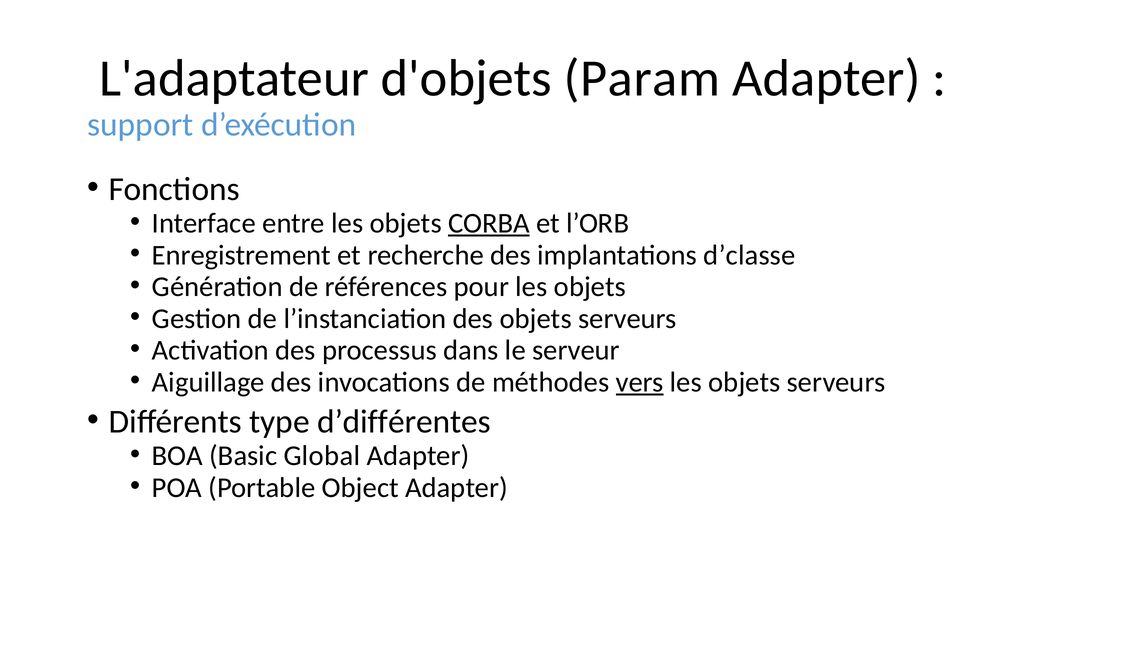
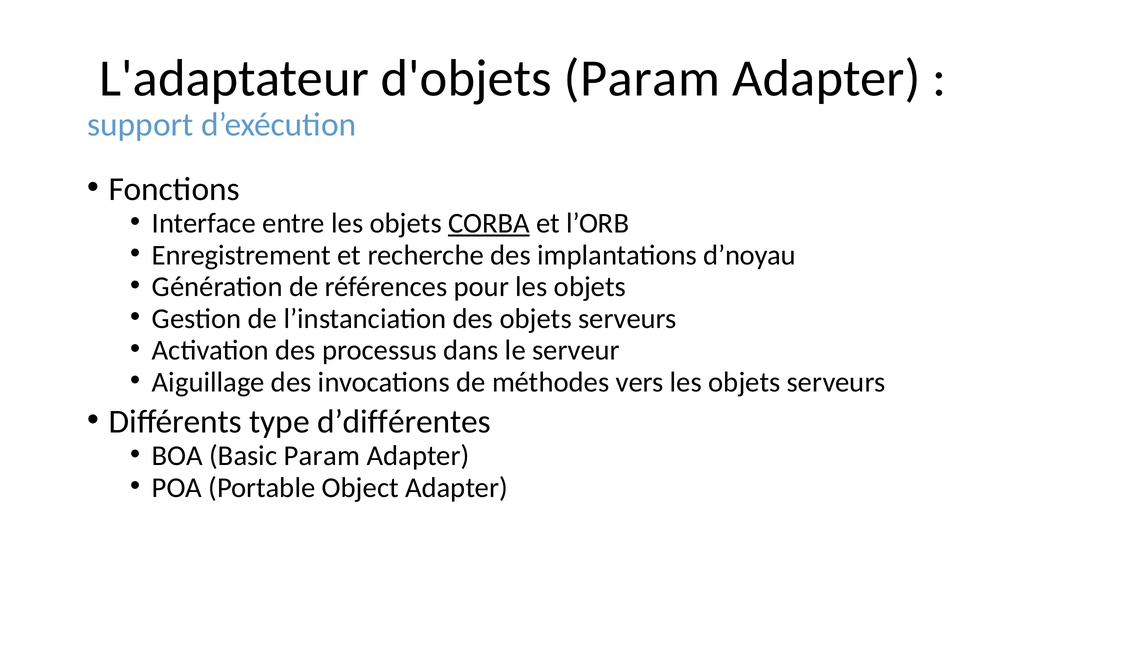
d’classe: d’classe -> d’noyau (750, 255)
vers underline: present -> none (640, 382)
Basic Global: Global -> Param (322, 456)
